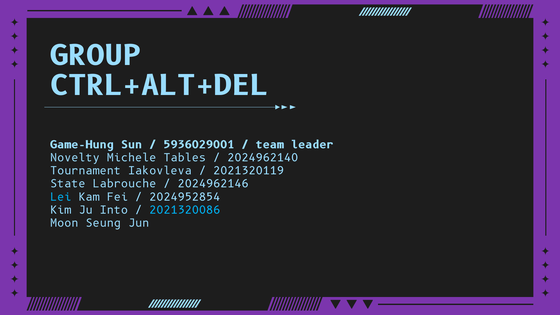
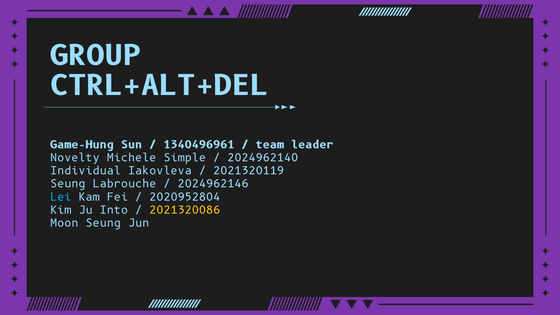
5936029001: 5936029001 -> 1340496961 (199, 145)
Tables: Tables -> Simple (185, 158)
Tournament: Tournament -> Individual (86, 171)
State: State -> Seung (68, 184)
2024952854: 2024952854 -> 2020952804 (185, 197)
2021320086 colour: light blue -> yellow (185, 210)
